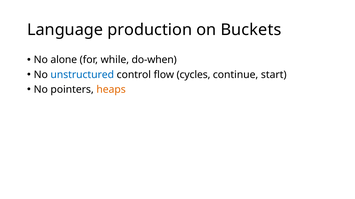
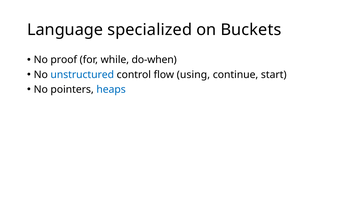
production: production -> specialized (150, 30)
alone: alone -> proof (64, 60)
cycles: cycles -> using (193, 75)
heaps colour: orange -> blue (111, 90)
